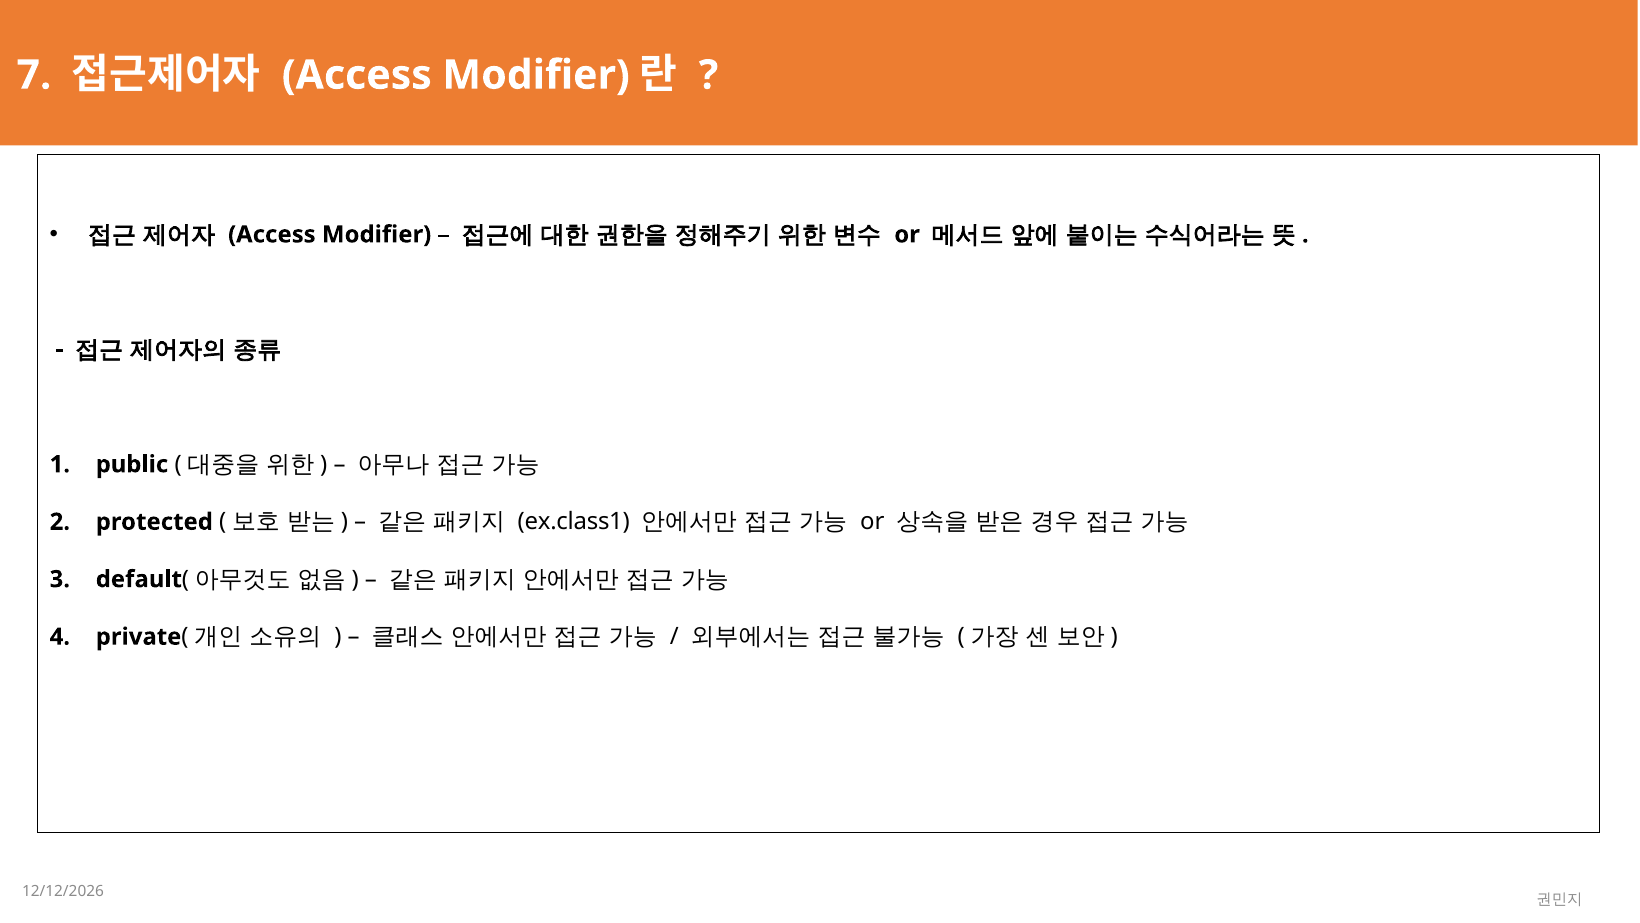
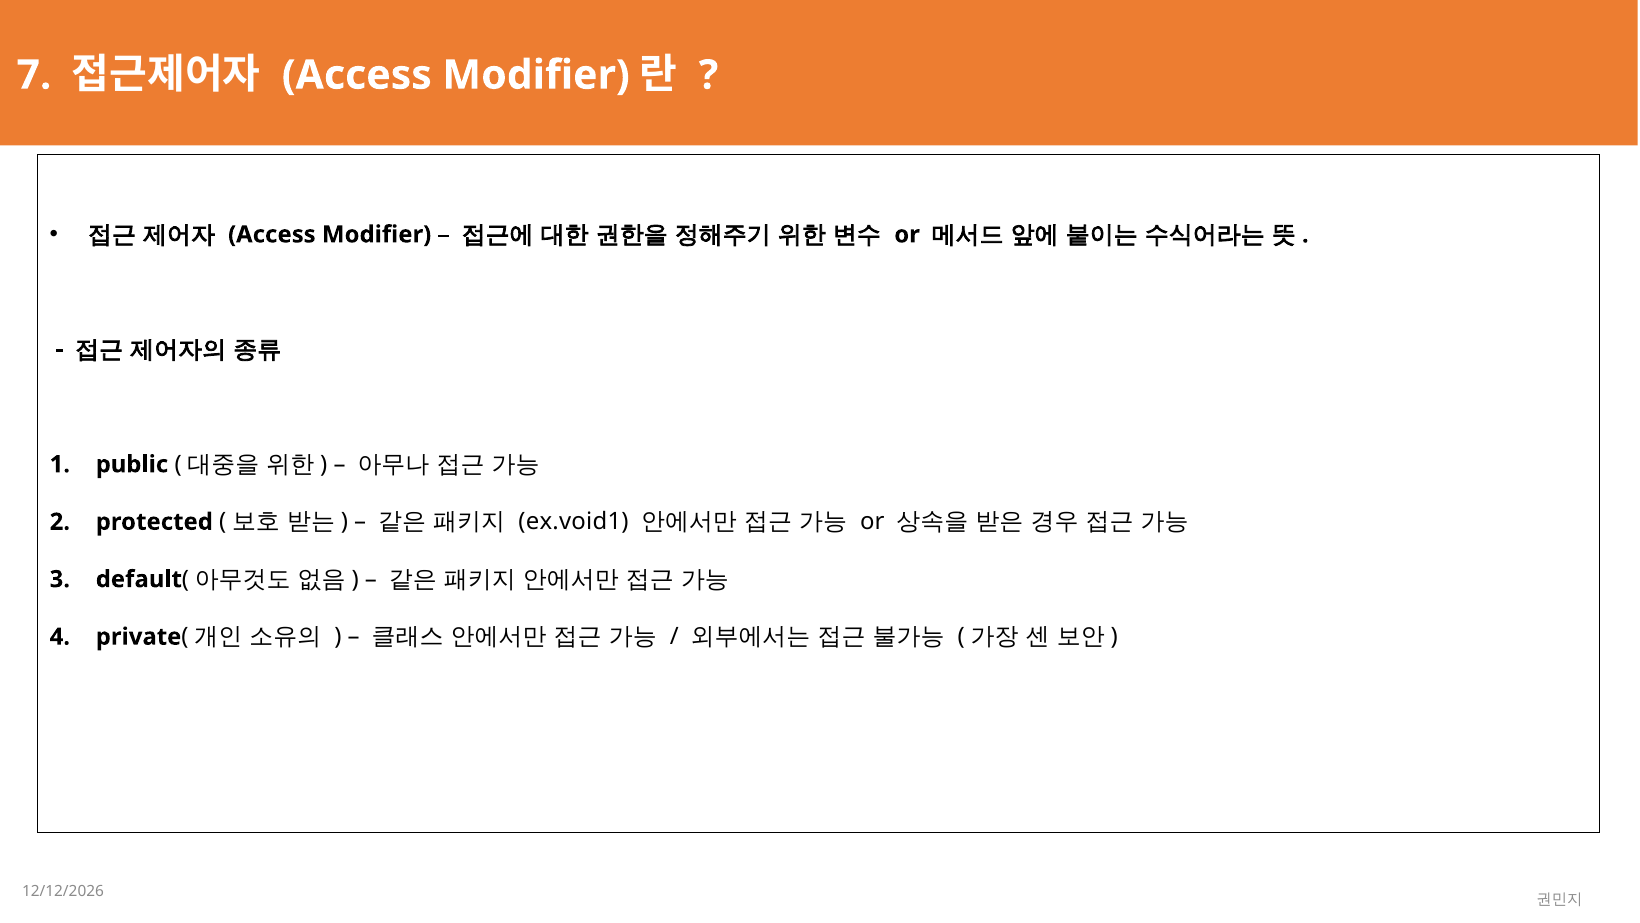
ex.class1: ex.class1 -> ex.void1 (574, 522)
